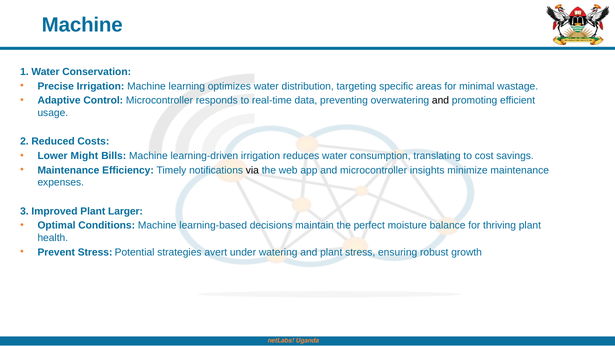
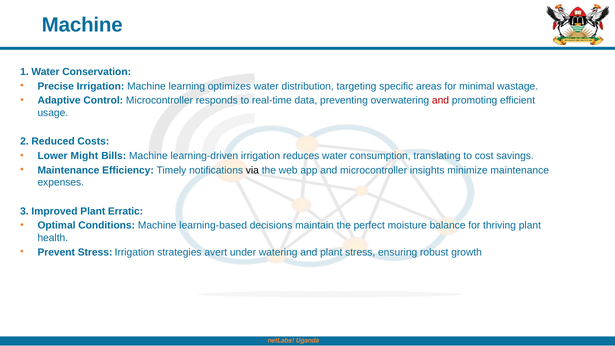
and colour: black -> red (440, 100)
Larger: Larger -> Erratic (125, 211)
Stress Potential: Potential -> Irrigation (135, 252)
